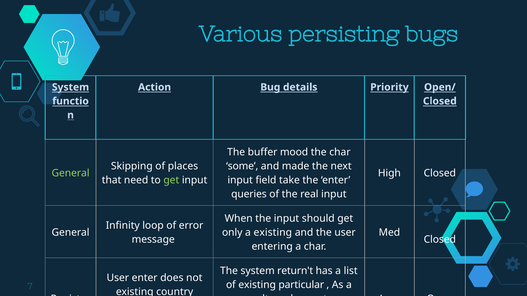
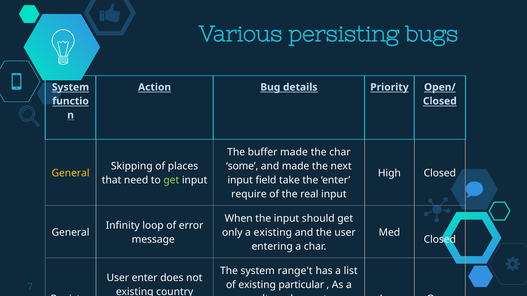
buffer mood: mood -> made (294, 152)
General colour: light green -> yellow (71, 173)
queries: queries -> require (249, 194)
return't: return't -> range't (295, 271)
